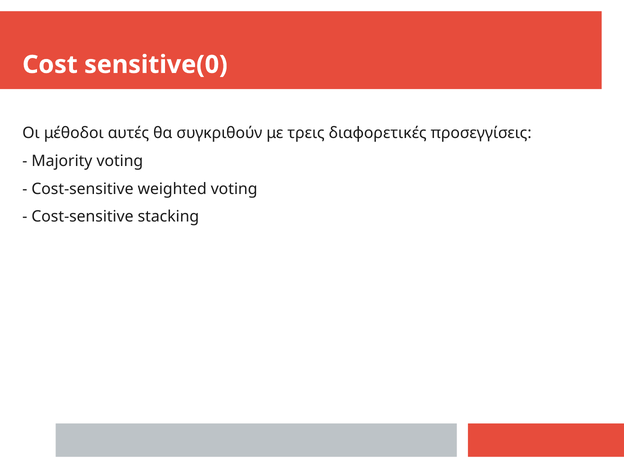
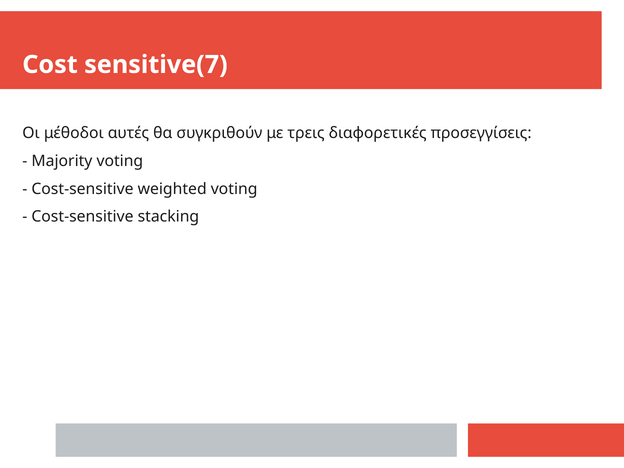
sensitive(0: sensitive(0 -> sensitive(7 (156, 65)
